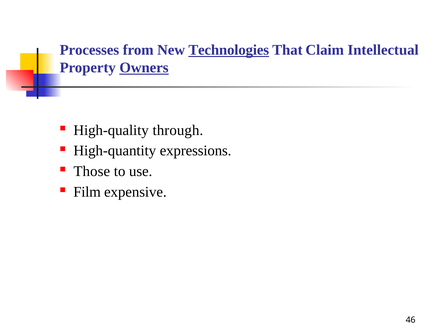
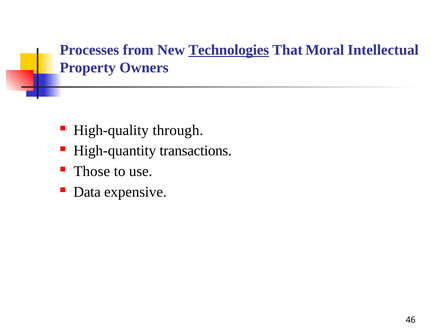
Claim: Claim -> Moral (325, 50)
Owners underline: present -> none (144, 68)
expressions: expressions -> transactions (196, 151)
Film: Film -> Data (87, 192)
